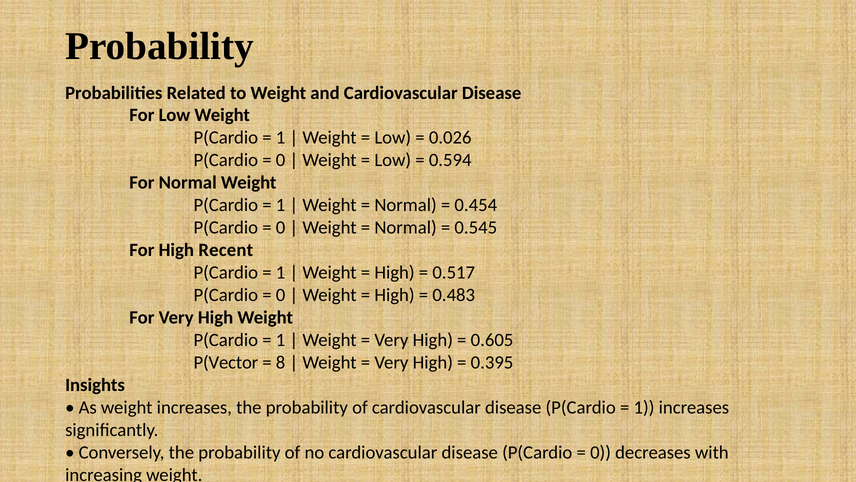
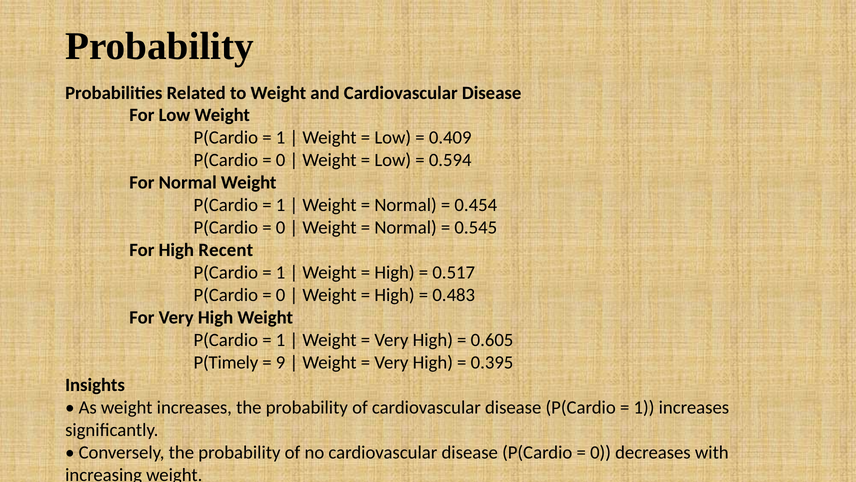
0.026: 0.026 -> 0.409 (450, 138)
P(Vector: P(Vector -> P(Timely (226, 362)
8: 8 -> 9 (281, 362)
